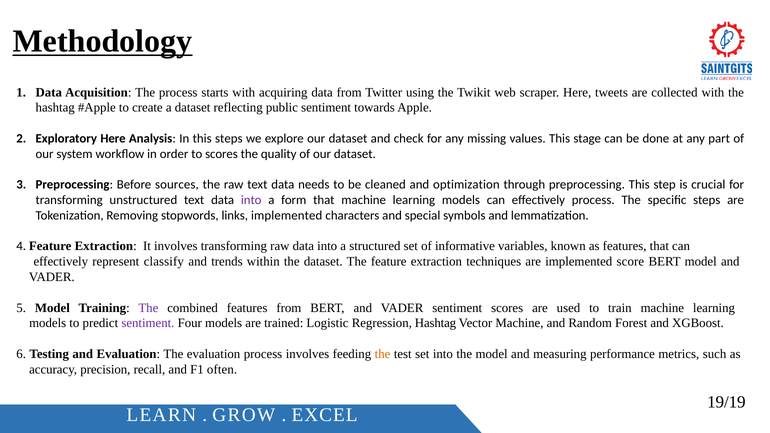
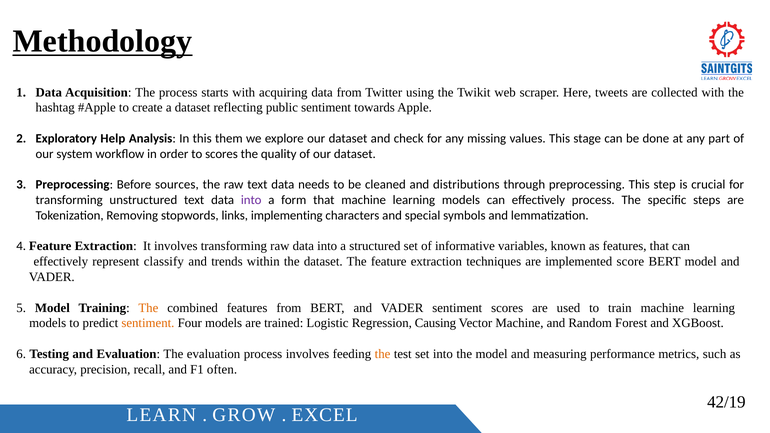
Exploratory Here: Here -> Help (113, 139)
this steps: steps -> them (229, 139)
optimization: optimization -> distributions (466, 185)
links implemented: implemented -> implementing (287, 216)
The colour: purple -> orange (148, 308)
sentiment colour: purple -> orange (148, 323)
Regression Hashtag: Hashtag -> Causing (436, 323)
19/19: 19/19 -> 42/19 (726, 402)
